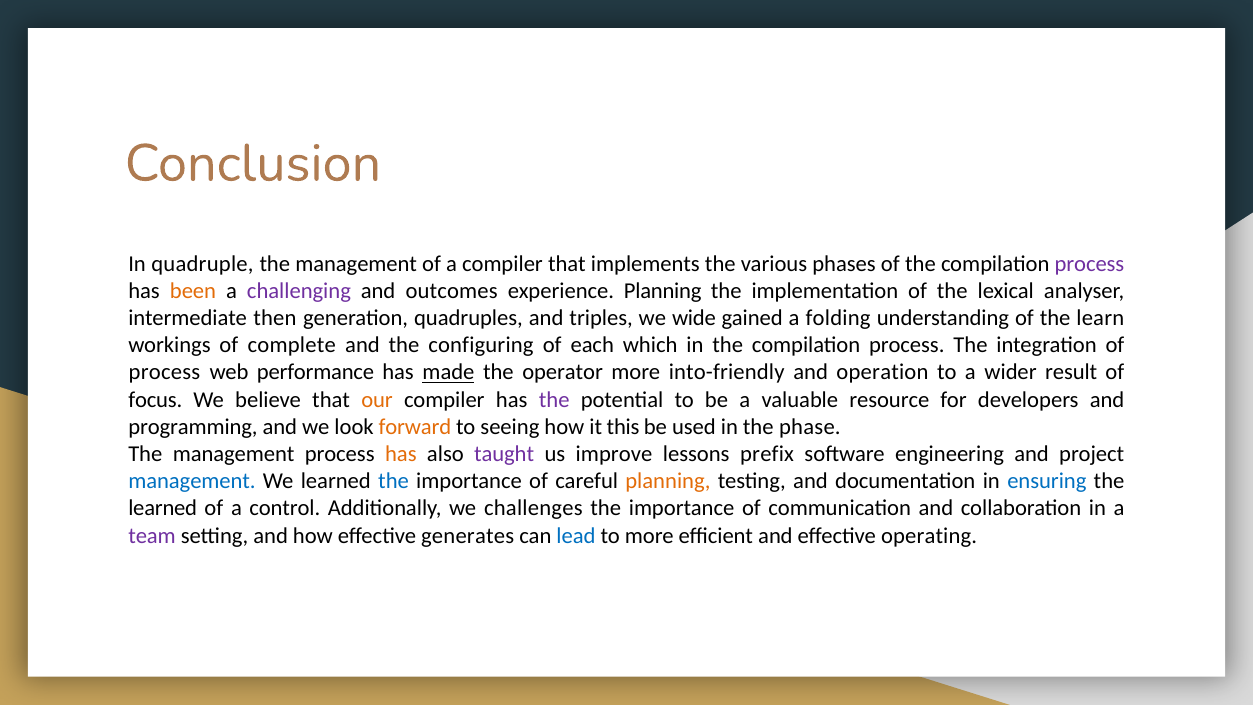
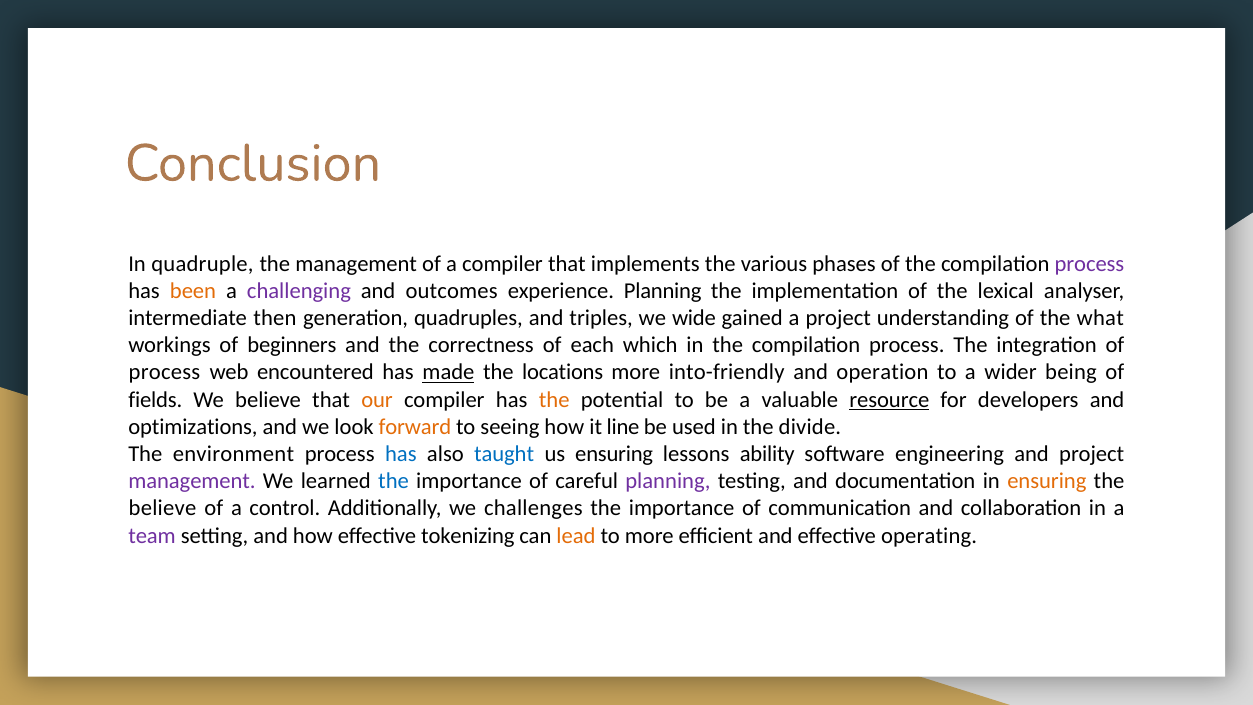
a folding: folding -> project (838, 318)
learn: learn -> what (1100, 318)
complete: complete -> beginners (292, 345)
configuring: configuring -> correctness (481, 345)
performance: performance -> encountered (315, 372)
operator: operator -> locations (563, 372)
result: result -> being (1071, 372)
focus: focus -> fields (155, 400)
the colour: purple -> orange (554, 400)
resource underline: none -> present (889, 400)
programming: programming -> optimizations (193, 427)
this: this -> line (623, 427)
phase: phase -> divide (810, 427)
management: management -> environment (233, 454)
has colour: orange -> blue (401, 454)
taught colour: purple -> blue (504, 454)
us improve: improve -> ensuring (614, 454)
prefix: prefix -> ability (767, 454)
management colour: blue -> purple (192, 481)
planning colour: orange -> purple (668, 481)
ensuring colour: blue -> orange (1047, 481)
learned: learned -> believe (162, 508)
generates: generates -> tokenizing (468, 536)
lead colour: blue -> orange (576, 536)
